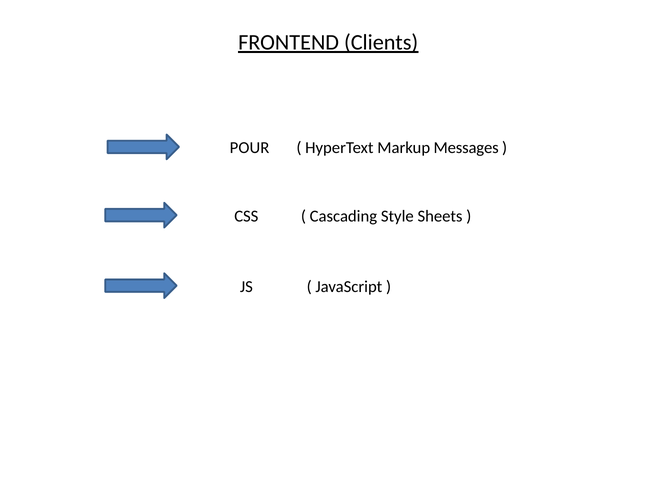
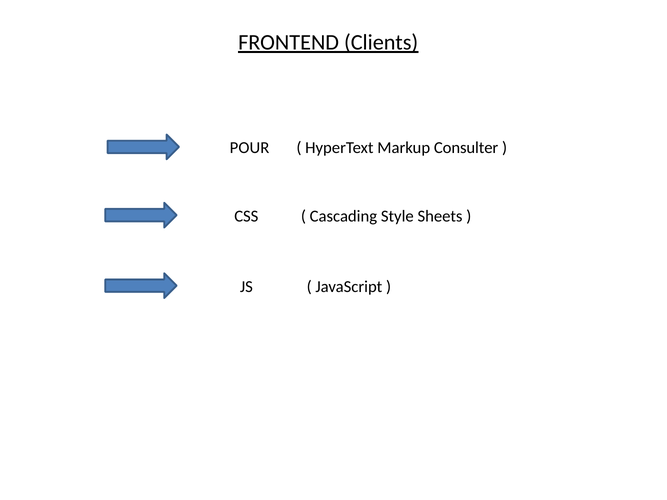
Messages: Messages -> Consulter (466, 148)
